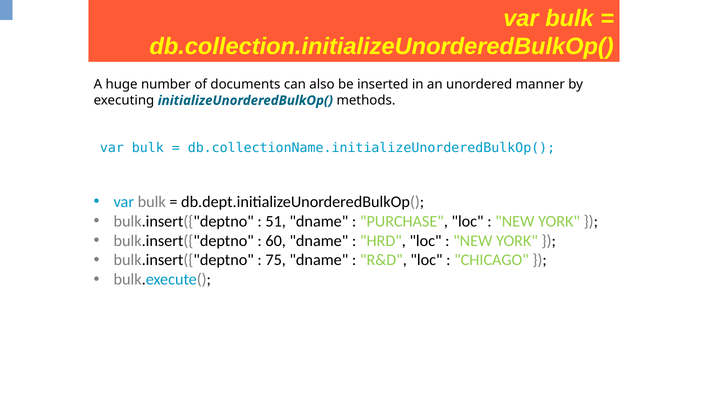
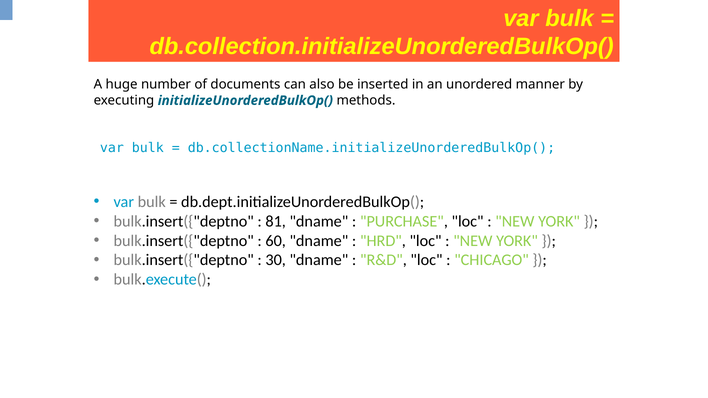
51: 51 -> 81 (276, 221)
75: 75 -> 30 (276, 260)
